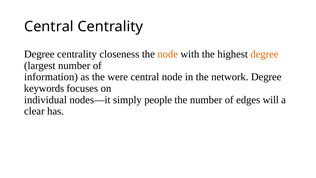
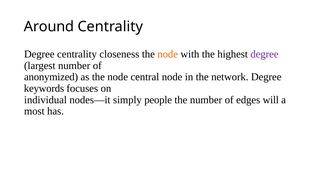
Central: Central -> Around (49, 27)
degree colour: orange -> purple (264, 54)
information: information -> anonymized (51, 77)
as the were: were -> node (118, 77)
clear: clear -> most (34, 111)
